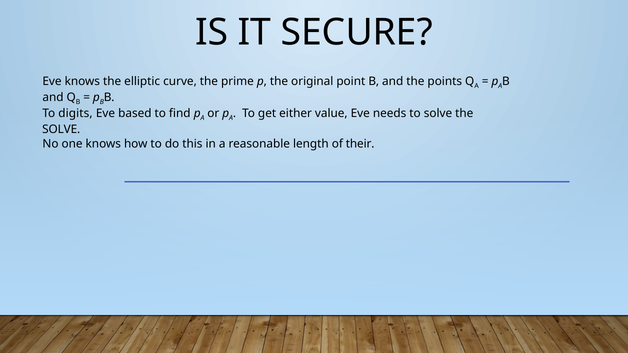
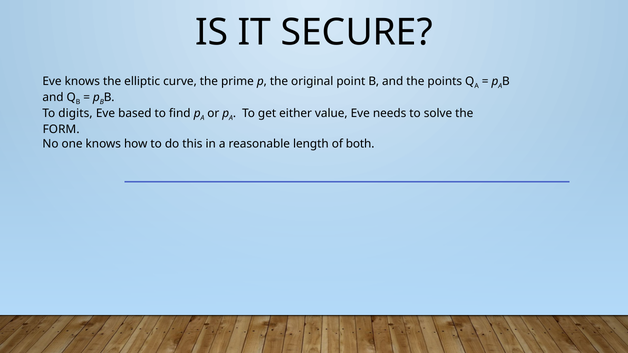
SOLVE: SOLVE -> FORM (61, 130)
their: their -> both (360, 144)
